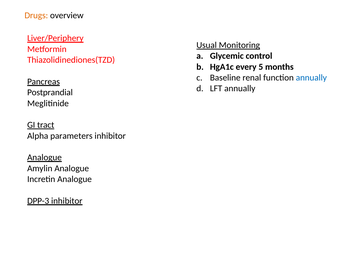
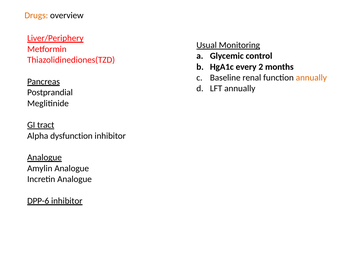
5: 5 -> 2 (261, 67)
annually colour: blue -> orange (311, 78)
parameters: parameters -> dysfunction (71, 136)
DPP-3: DPP-3 -> DPP-6 (38, 201)
